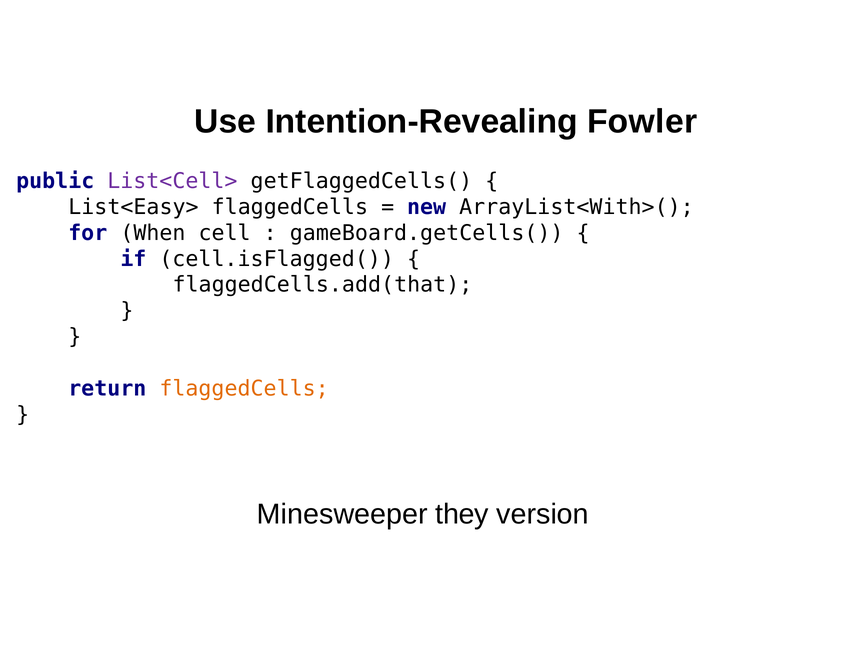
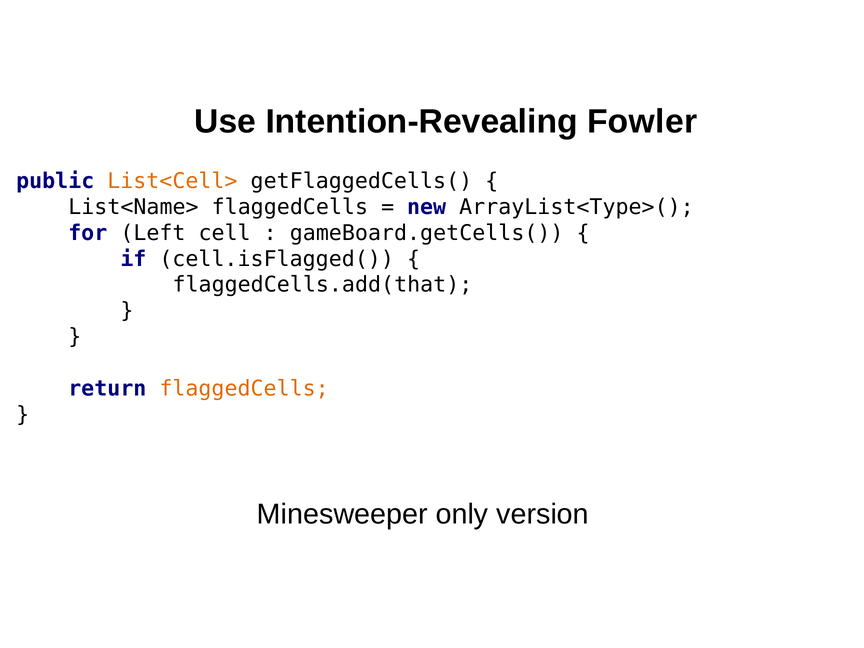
List<Cell> colour: purple -> orange (172, 181)
List<Easy>: List<Easy> -> List<Name> (133, 207)
ArrayList<With>(: ArrayList<With>( -> ArrayList<Type>( (576, 207)
When: When -> Left (153, 233)
they: they -> only (462, 514)
